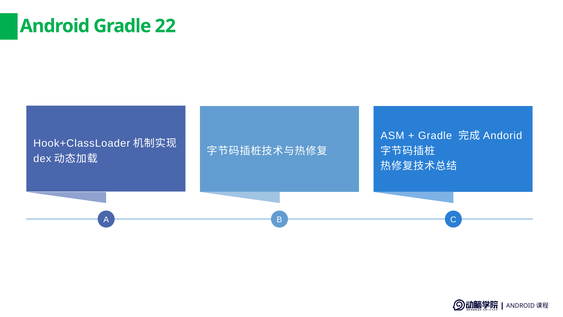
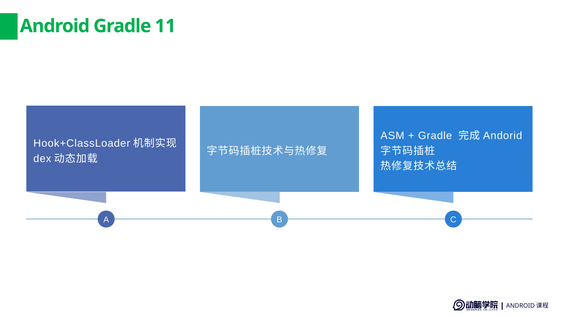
22: 22 -> 11 (165, 26)
